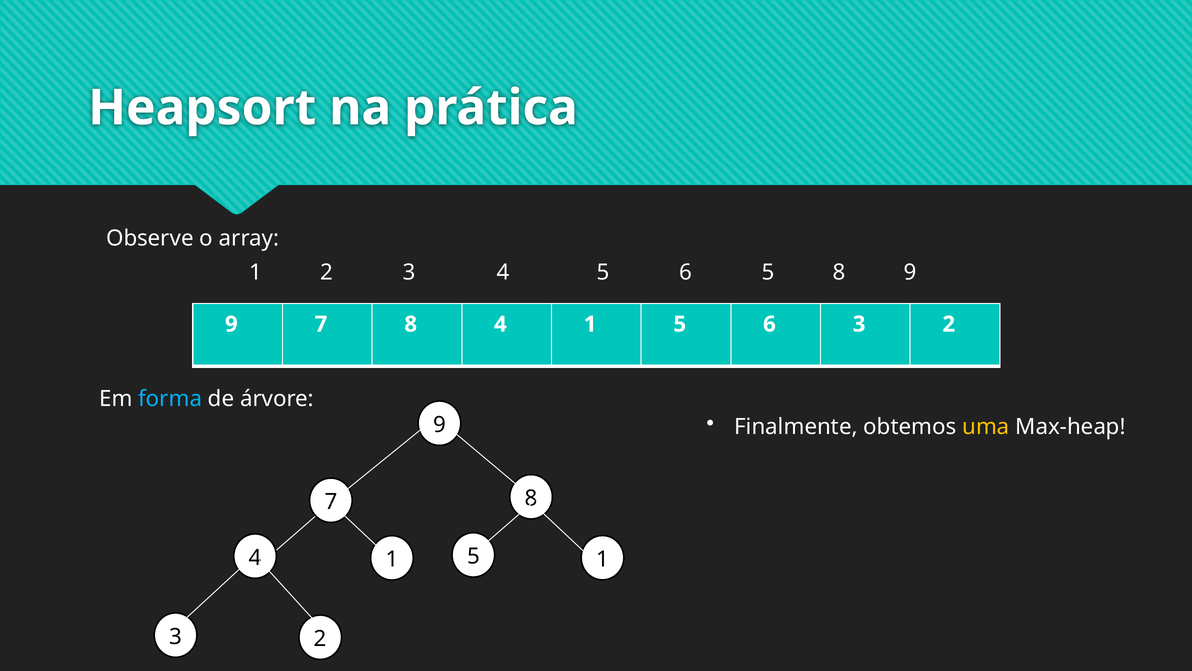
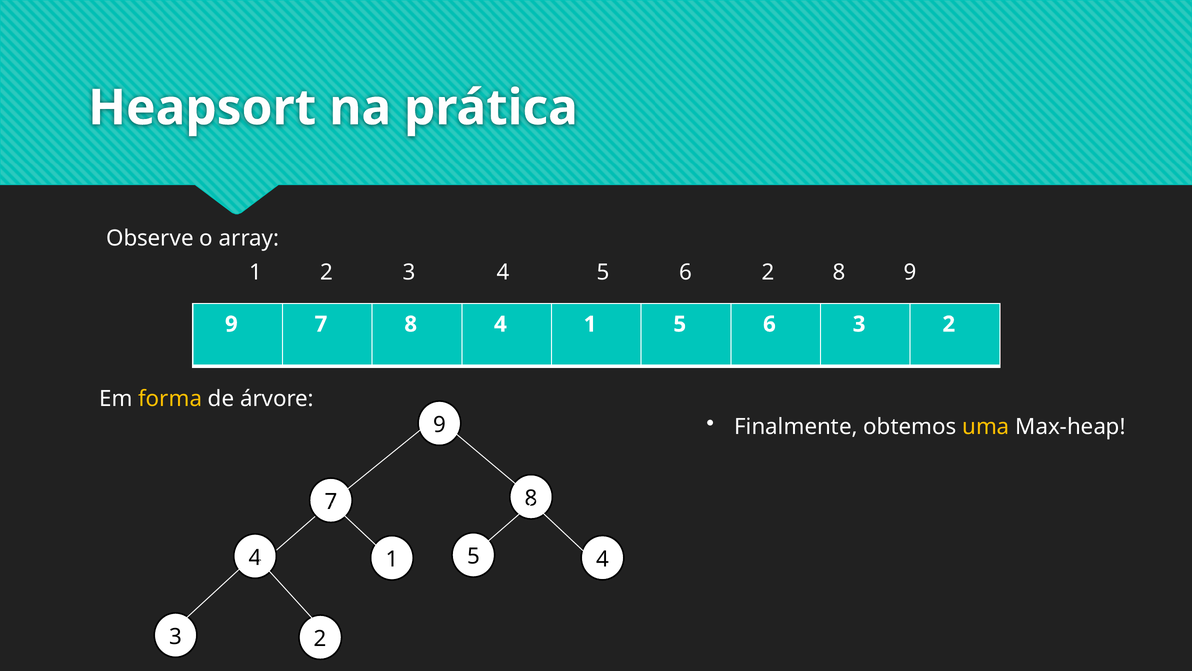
6 5: 5 -> 2 (768, 272)
forma colour: light blue -> yellow (170, 399)
5 1: 1 -> 4 (603, 559)
